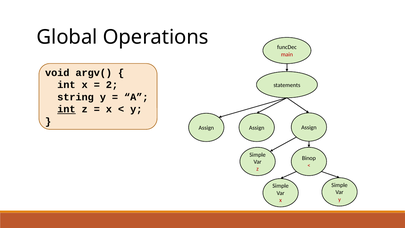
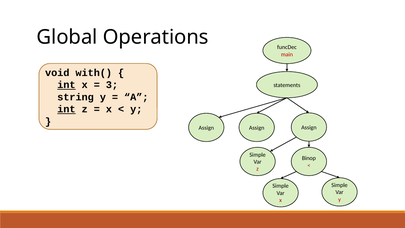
argv(: argv( -> with( (94, 73)
int underline: none -> present (66, 85)
2: 2 -> 3 (112, 85)
